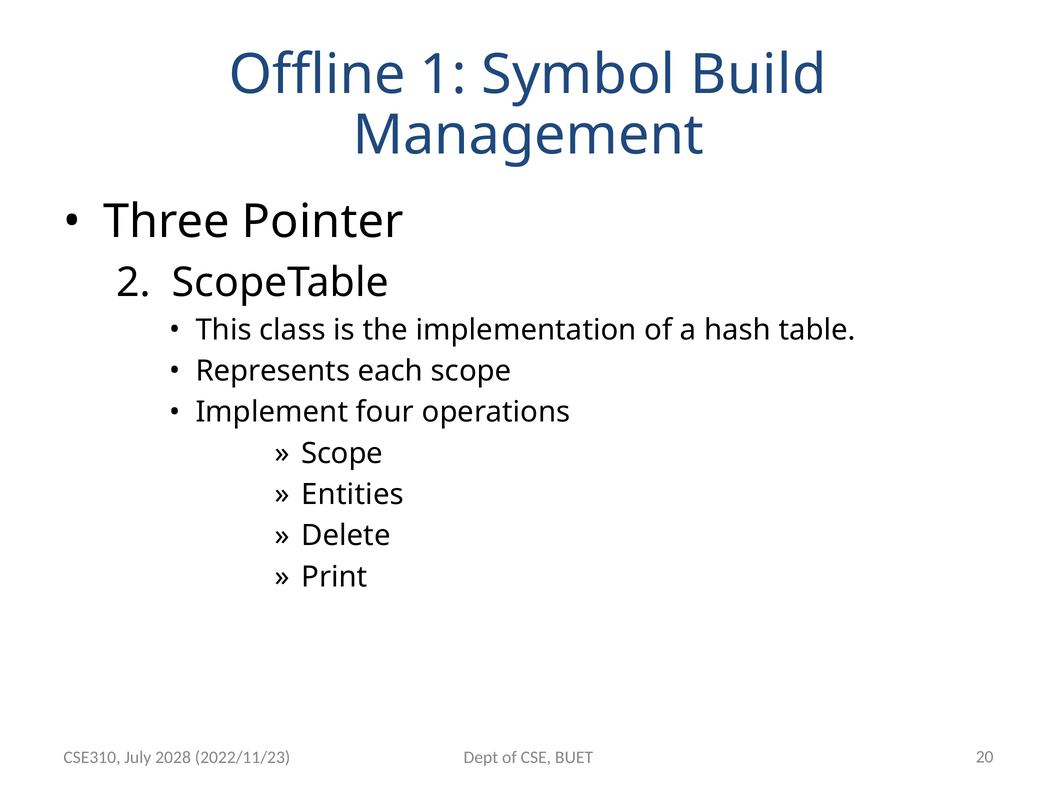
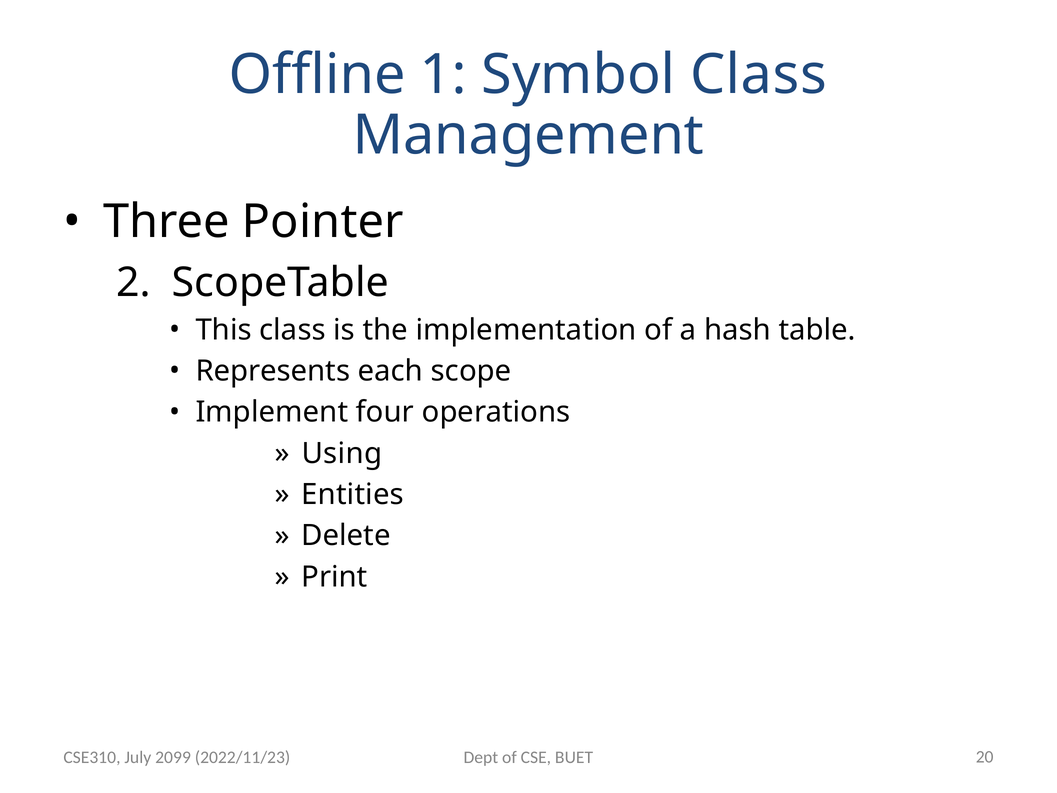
Symbol Build: Build -> Class (758, 75)
Scope: Scope -> Using (342, 453)
2028: 2028 -> 2099 (173, 757)
